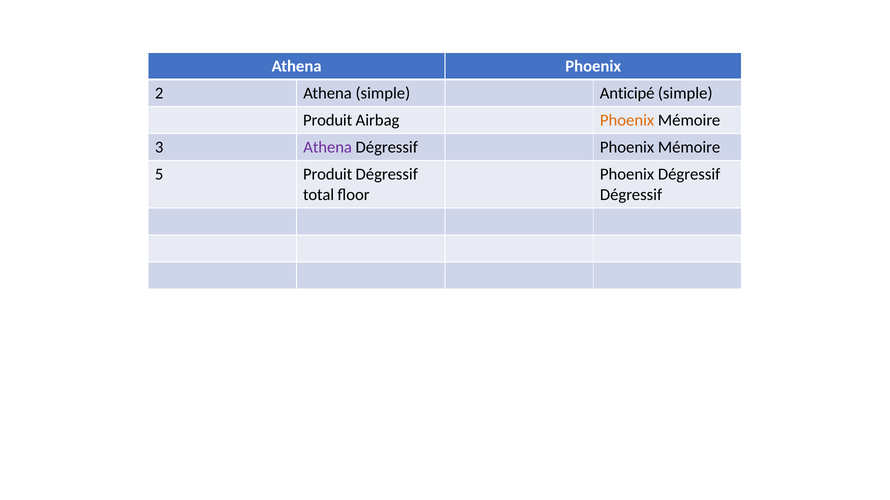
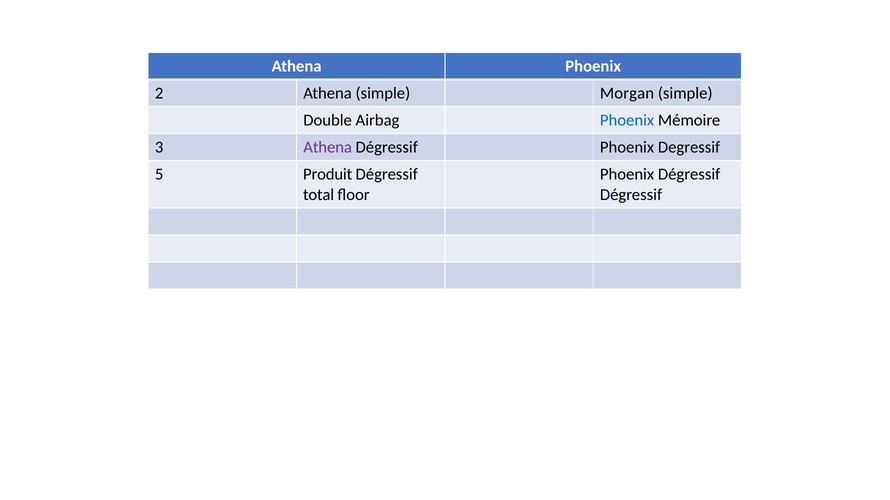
Anticipé: Anticipé -> Morgan (627, 93)
Produit: Produit -> Double (328, 120)
Phoenix colour: orange -> blue (627, 120)
Dégressif Phoenix Mémoire: Mémoire -> Degressif (689, 147)
